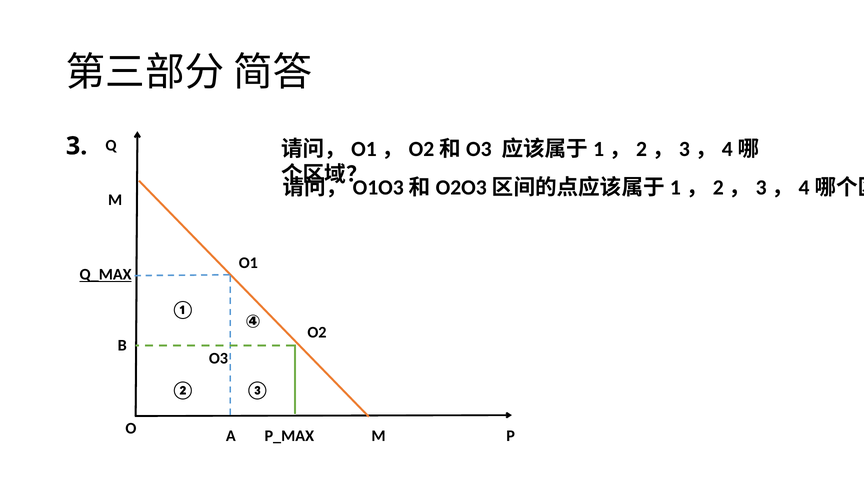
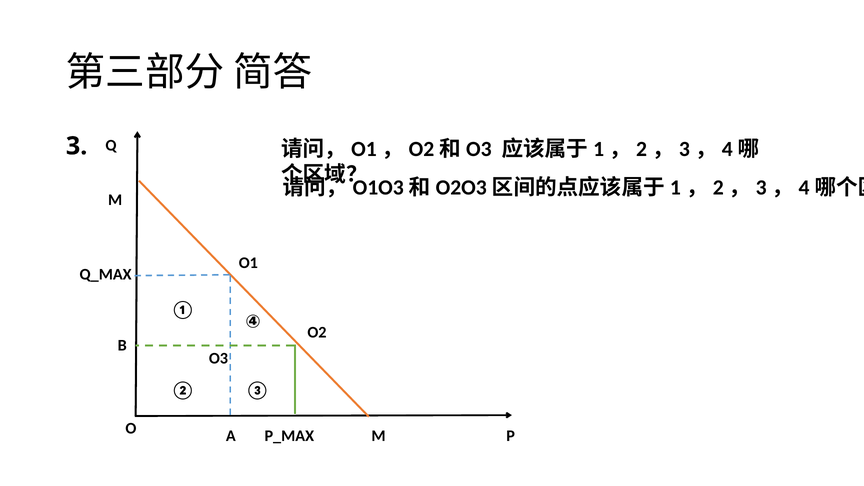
Q_MAX underline: present -> none (106, 275)
